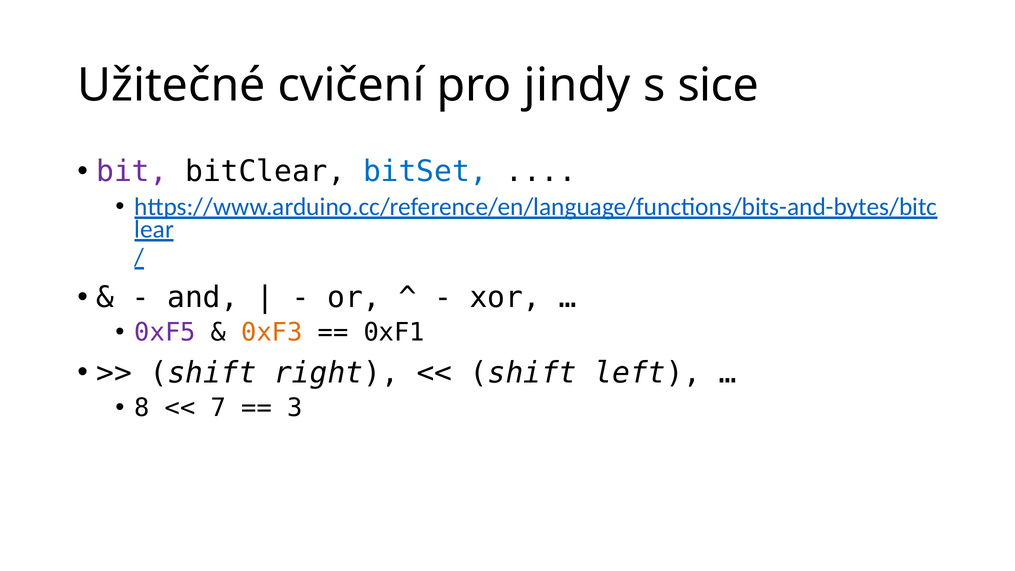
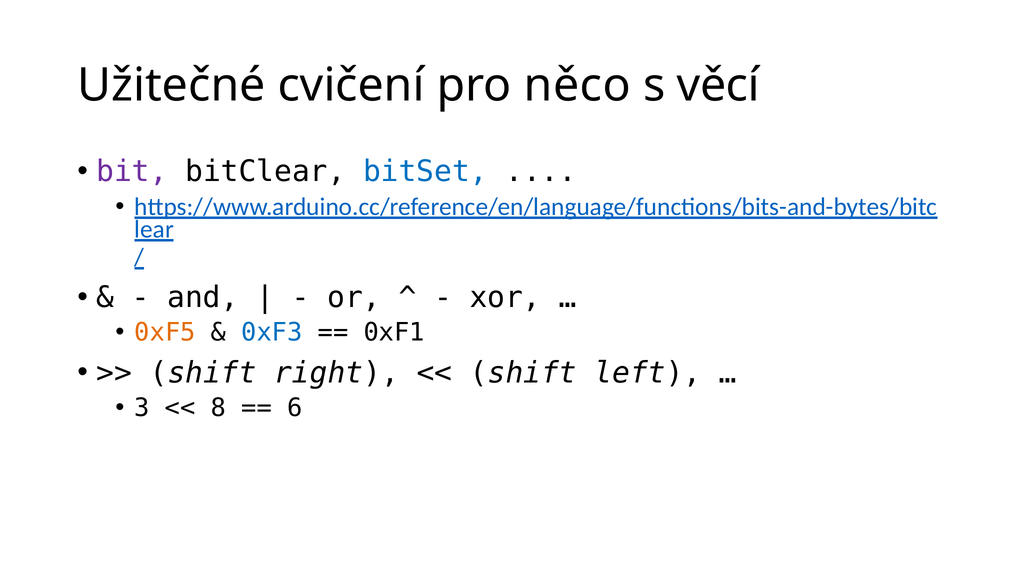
jindy: jindy -> něco (577, 85)
sice: sice -> věcí (718, 85)
0xF5 colour: purple -> orange (165, 332)
0xF3 colour: orange -> blue (272, 332)
8: 8 -> 3 (142, 408)
7: 7 -> 8 (218, 408)
3: 3 -> 6 (295, 408)
